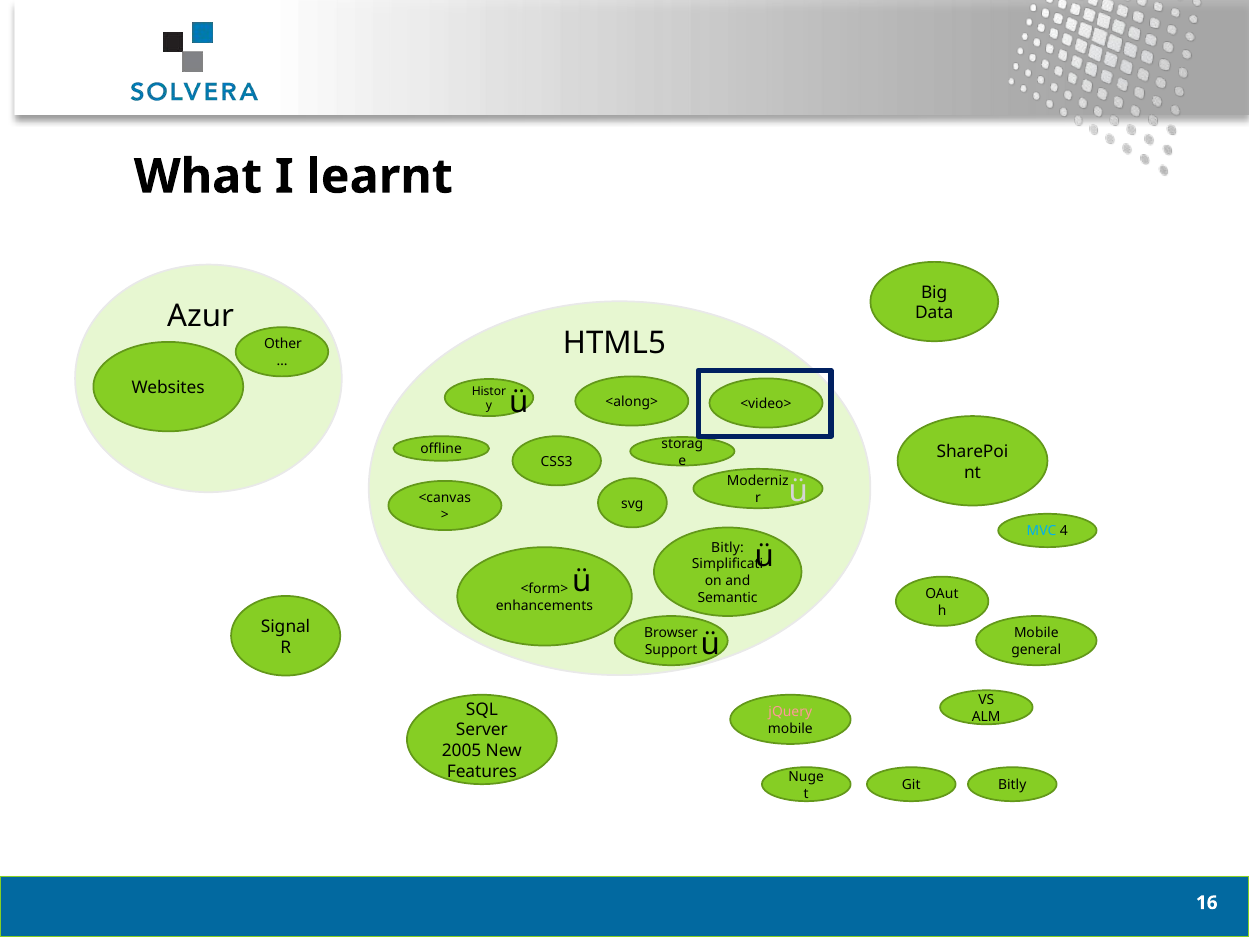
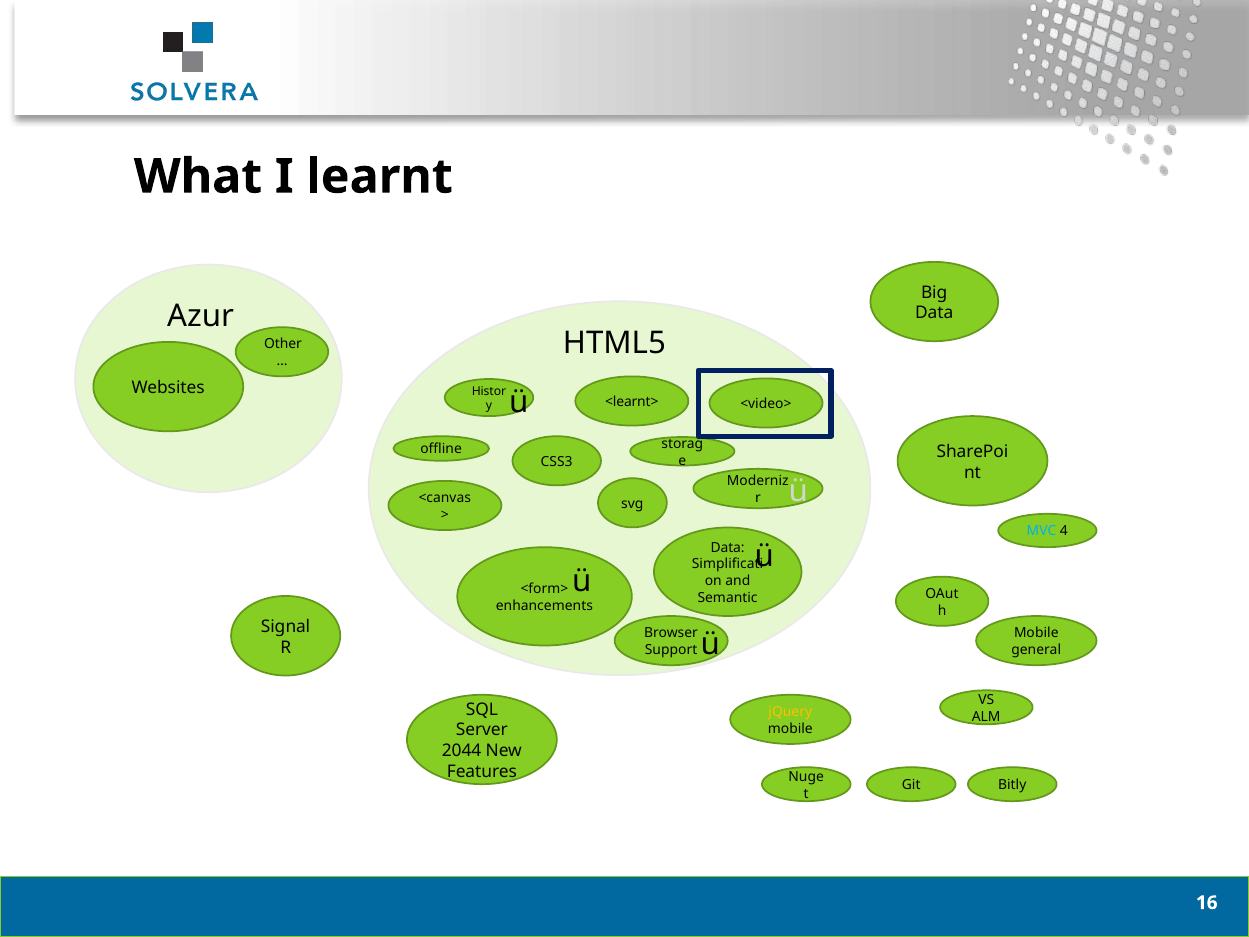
<along>: <along> -> <learnt> (632, 402)
Bitly: Bitly -> Data (728, 548)
jQuery colour: pink -> yellow (790, 712)
2005: 2005 -> 2044 (462, 751)
